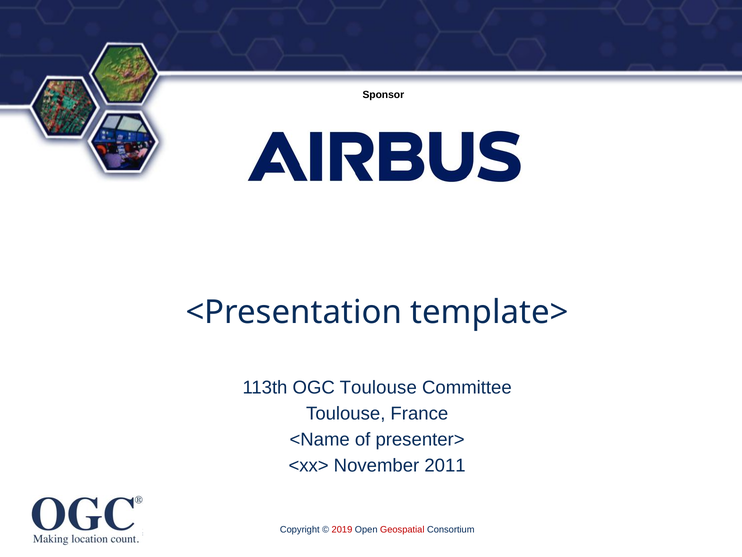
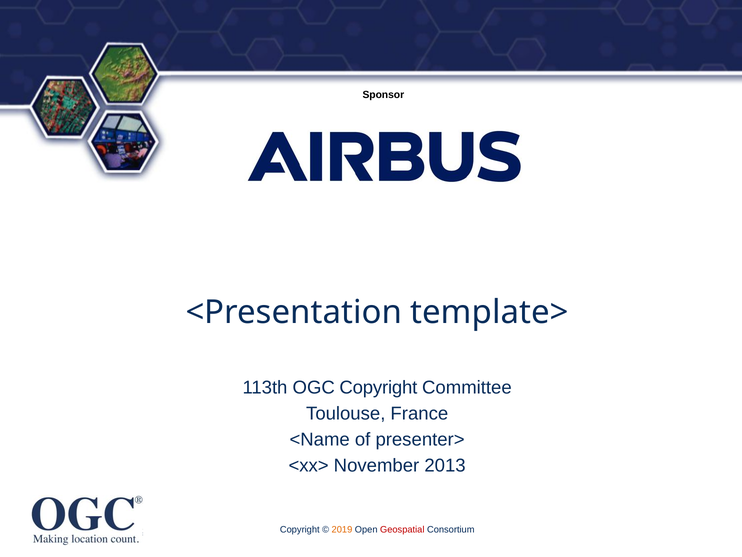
OGC Toulouse: Toulouse -> Copyright (378, 387)
2011: 2011 -> 2013 (445, 465)
2019 colour: red -> orange (342, 529)
